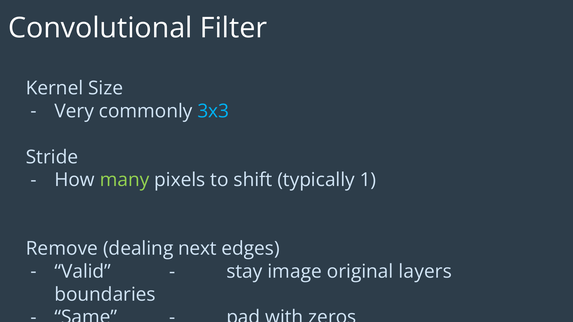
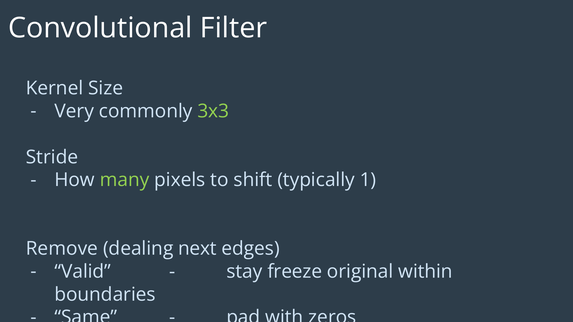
3x3 colour: light blue -> light green (213, 111)
image: image -> freeze (295, 272)
layers: layers -> within (425, 272)
